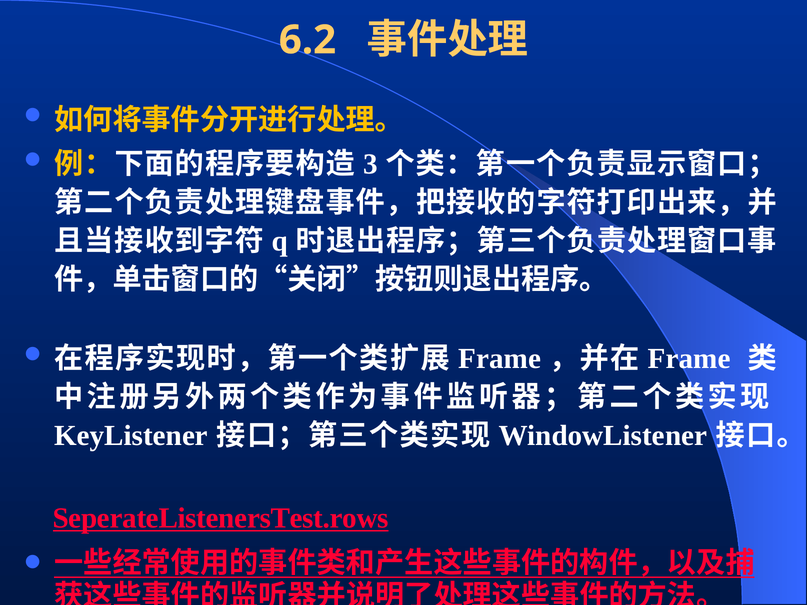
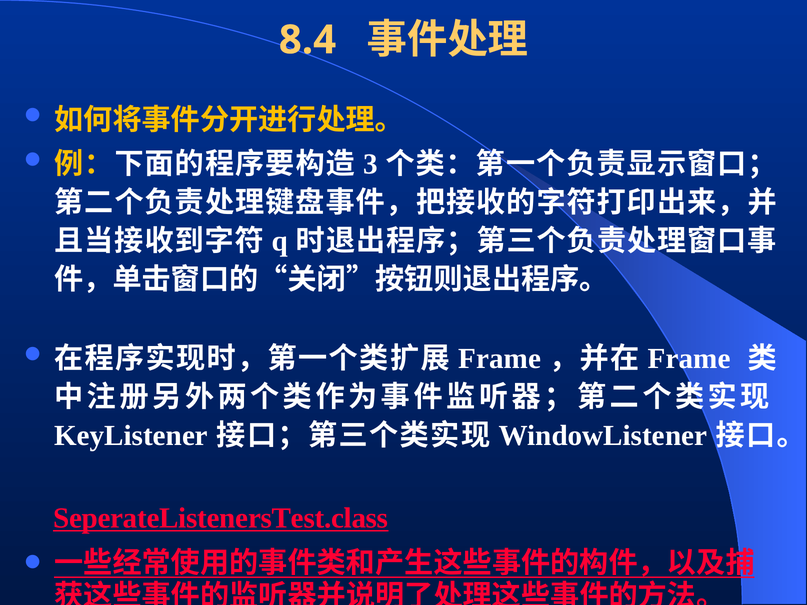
6.2: 6.2 -> 8.4 (307, 40)
SeperateListenersTest.rows: SeperateListenersTest.rows -> SeperateListenersTest.class (221, 518)
